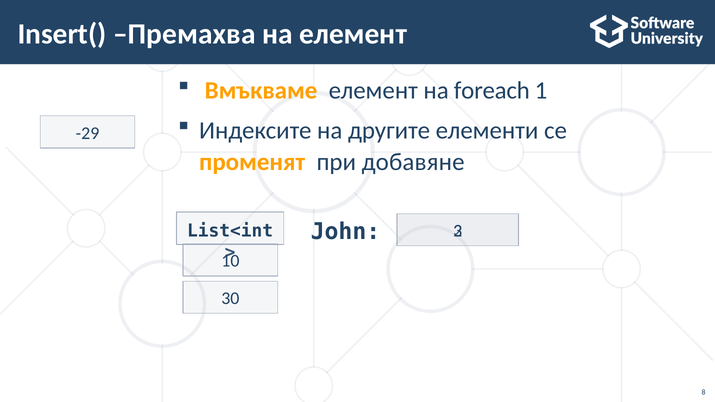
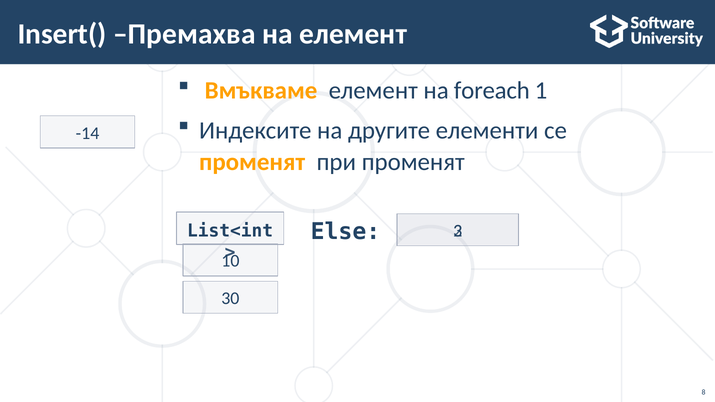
-29: -29 -> -14 (88, 133)
при добавяне: добавяне -> променят (413, 162)
John: John -> Else (345, 232)
